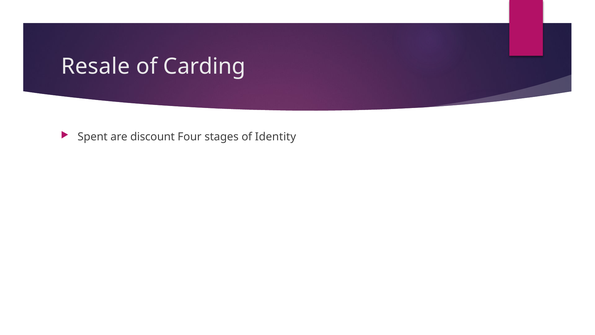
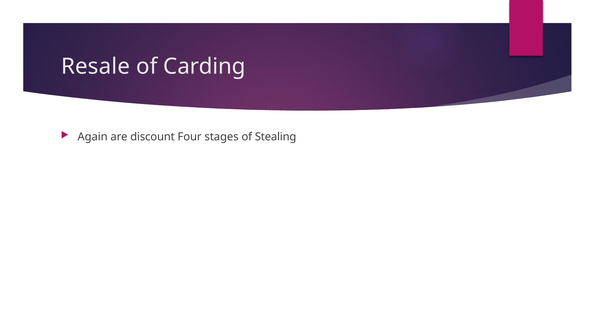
Spent: Spent -> Again (93, 137)
Identity: Identity -> Stealing (276, 137)
